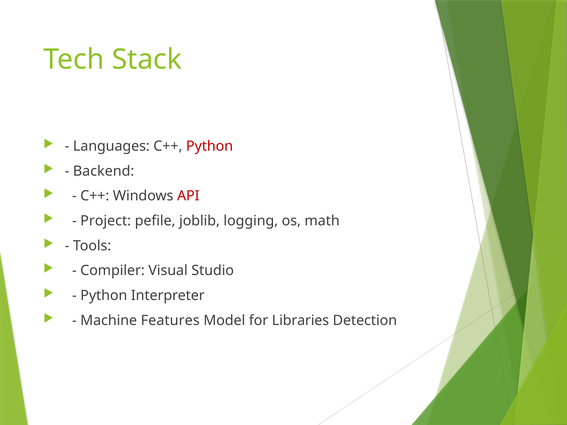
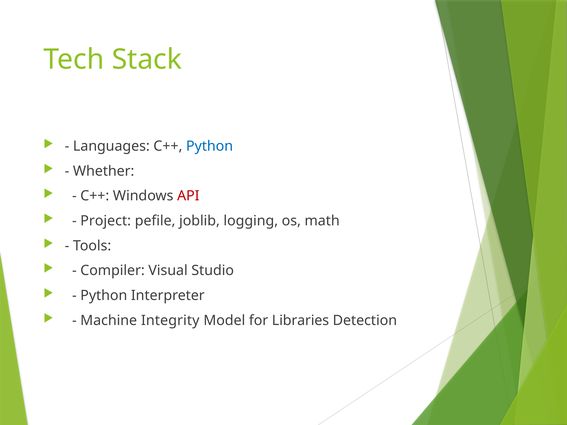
Python colour: red -> blue (210, 146)
Backend: Backend -> Whether (104, 171)
Features: Features -> Integrity (170, 321)
